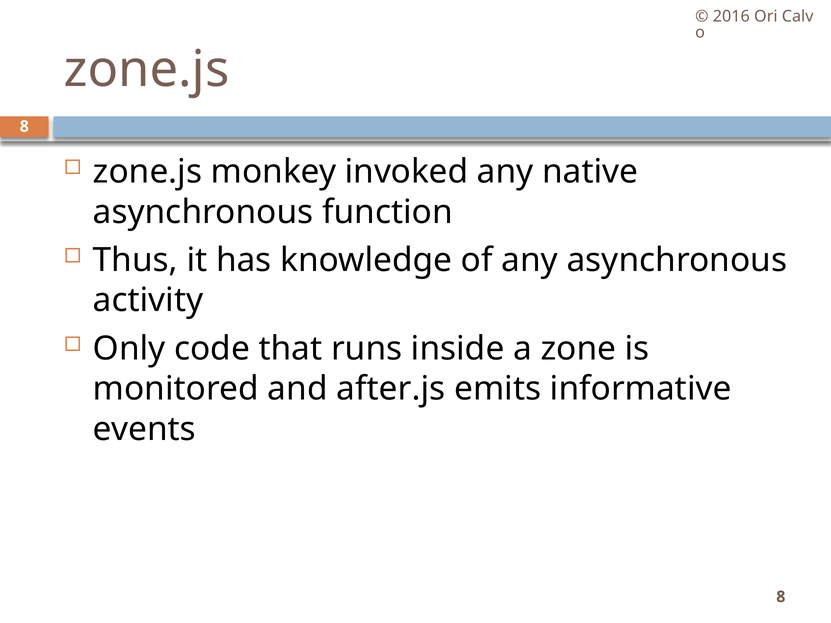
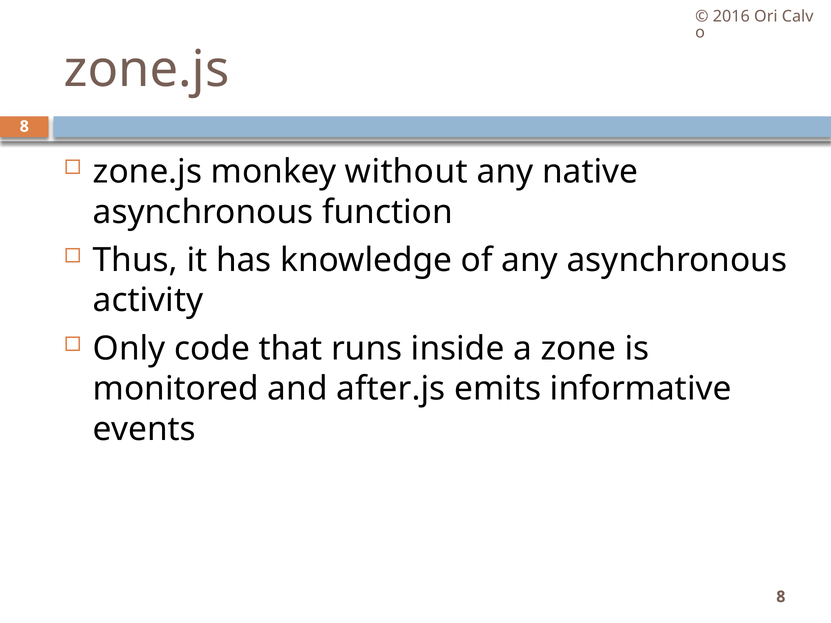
invoked: invoked -> without (406, 172)
